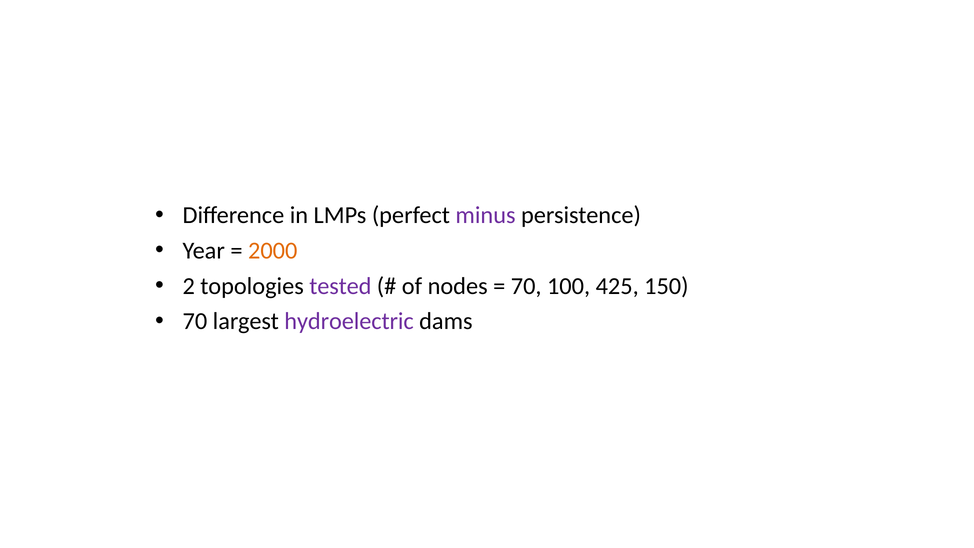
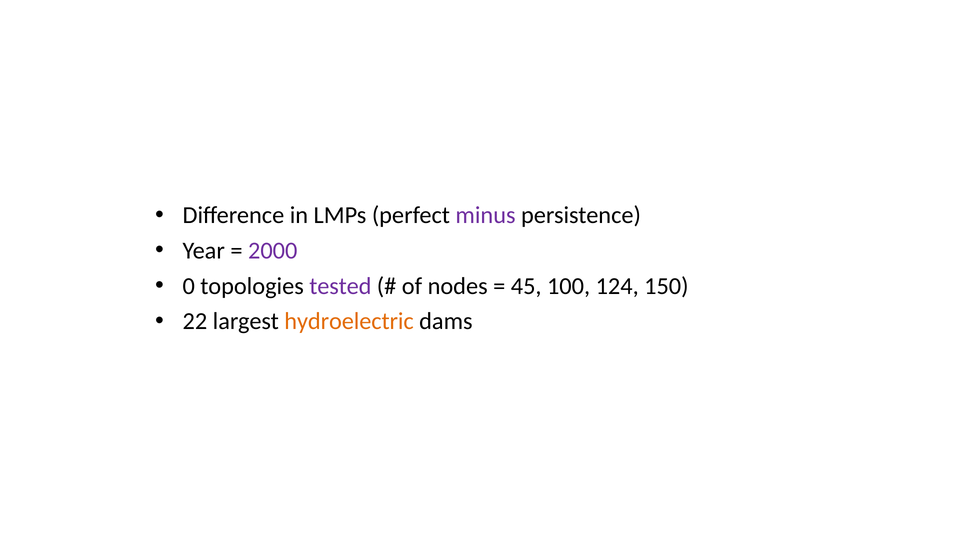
2000 colour: orange -> purple (273, 251)
2: 2 -> 0 (189, 286)
70: 70 -> 45 (526, 286)
425: 425 -> 124 (617, 286)
70: 70 -> 22 (195, 321)
hydroelectric colour: purple -> orange (349, 321)
